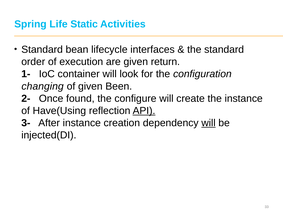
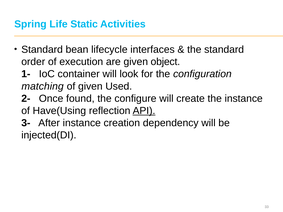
return: return -> object (165, 62)
changing: changing -> matching (43, 86)
Been: Been -> Used (119, 86)
will underline: present -> none (208, 123)
